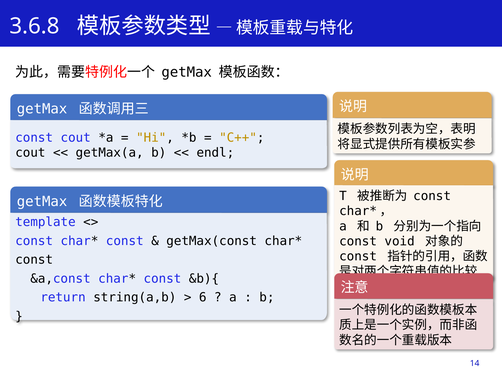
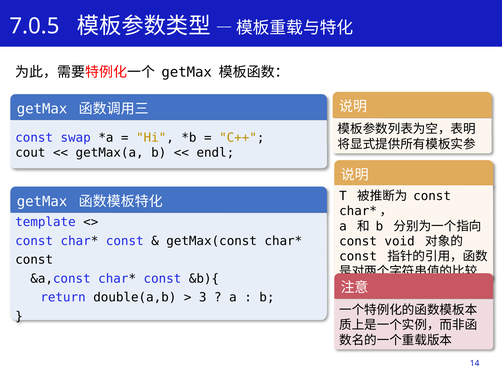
3.6.8: 3.6.8 -> 7.0.5 (35, 26)
const cout: cout -> swap (76, 137)
string(a,b: string(a,b -> double(a,b (135, 297)
6: 6 -> 3 (203, 297)
